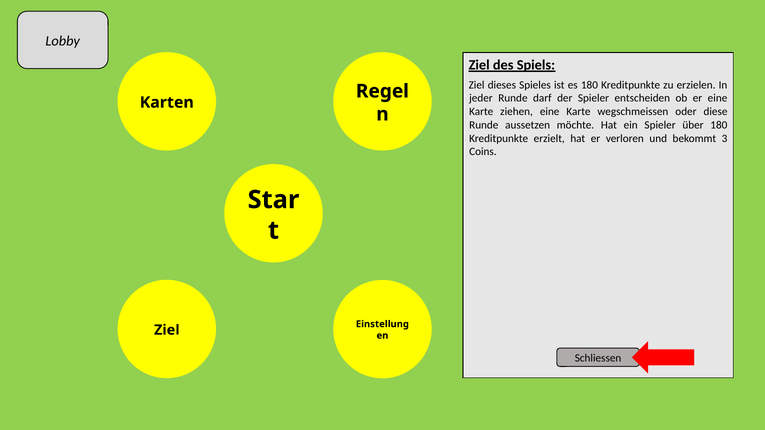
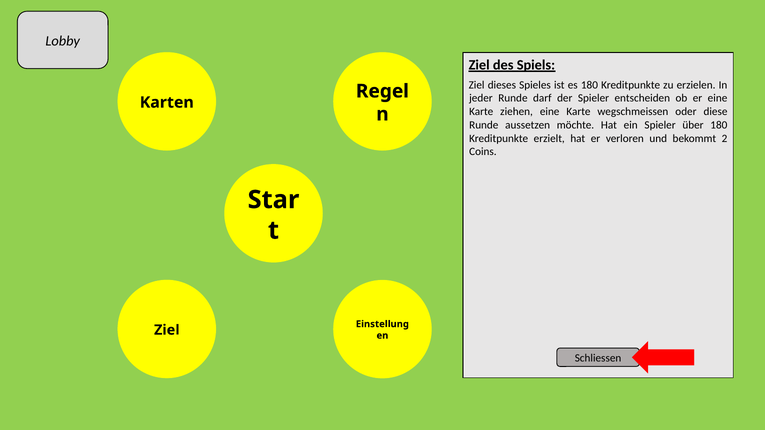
3: 3 -> 2 (725, 138)
